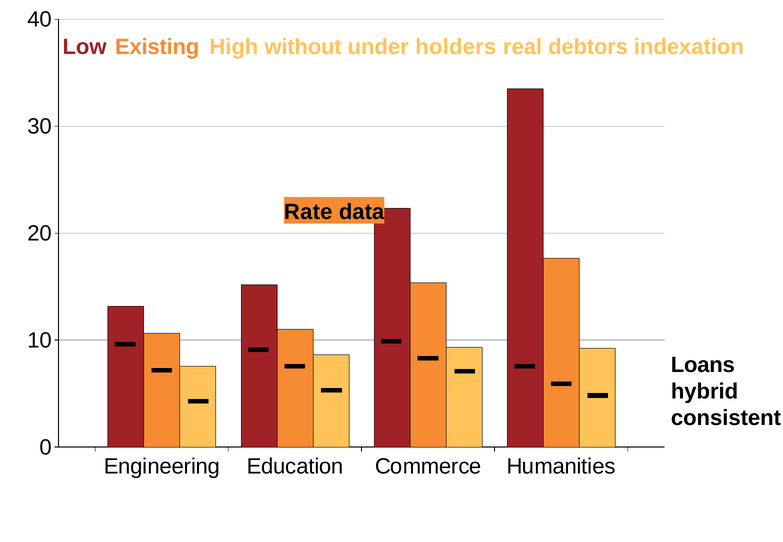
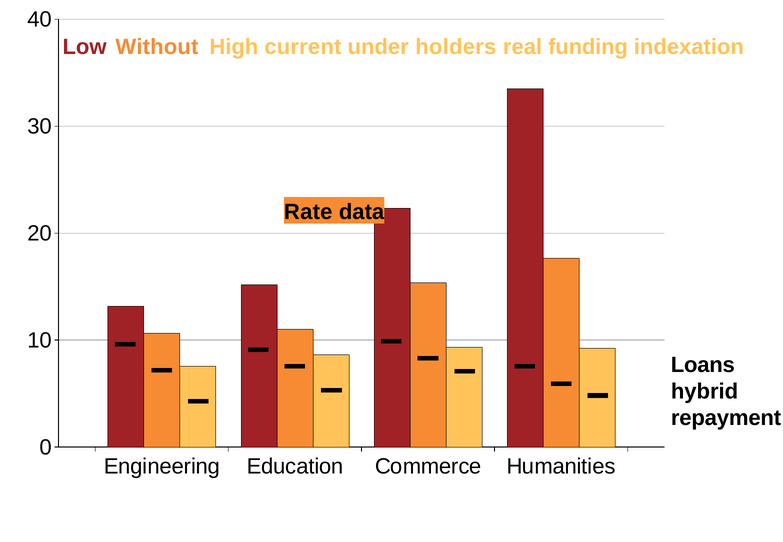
Existing: Existing -> Without (157, 47)
without: without -> current (303, 47)
debtors: debtors -> funding (588, 47)
consistent: consistent -> repayment (726, 418)
